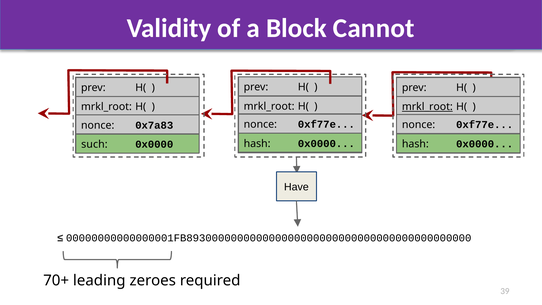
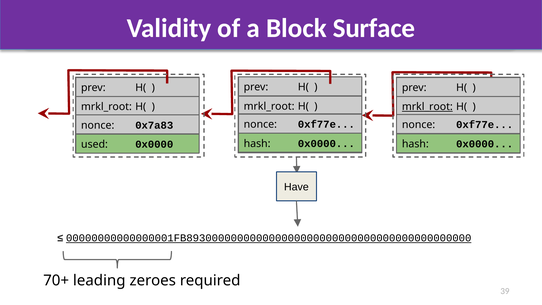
Cannot: Cannot -> Surface (374, 28)
such: such -> used (94, 144)
00000000000000001FB893000000000000000000000000000000000000000000 underline: none -> present (269, 238)
